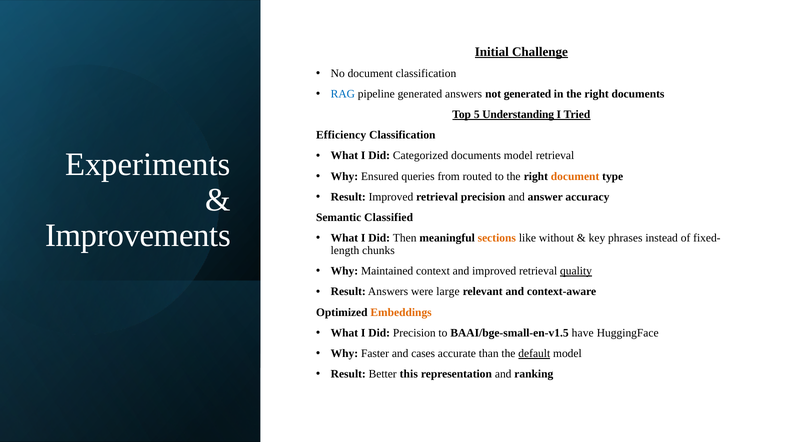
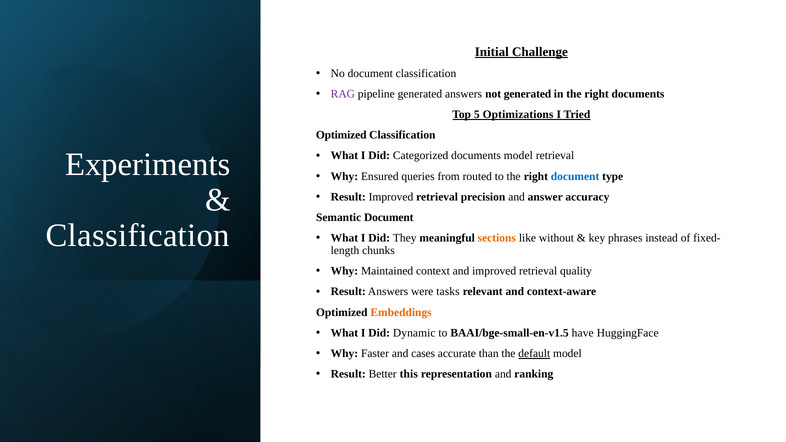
RAG colour: blue -> purple (343, 94)
Understanding: Understanding -> Optimizations (518, 114)
Efficiency: Efficiency -> Optimized (341, 135)
document colour: orange -> blue (575, 176)
Semantic Classified: Classified -> Document (389, 218)
Improvements: Improvements -> Classification (138, 235)
Then: Then -> They (405, 238)
quality underline: present -> none (576, 271)
large: large -> tasks (448, 292)
Did Precision: Precision -> Dynamic (414, 333)
